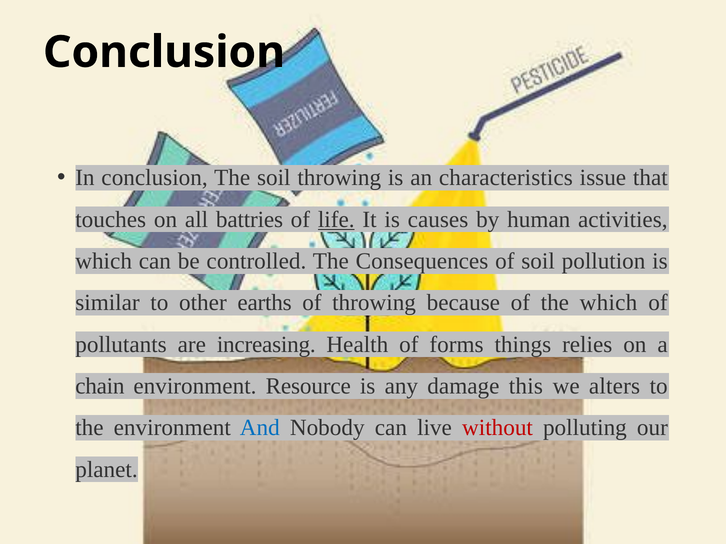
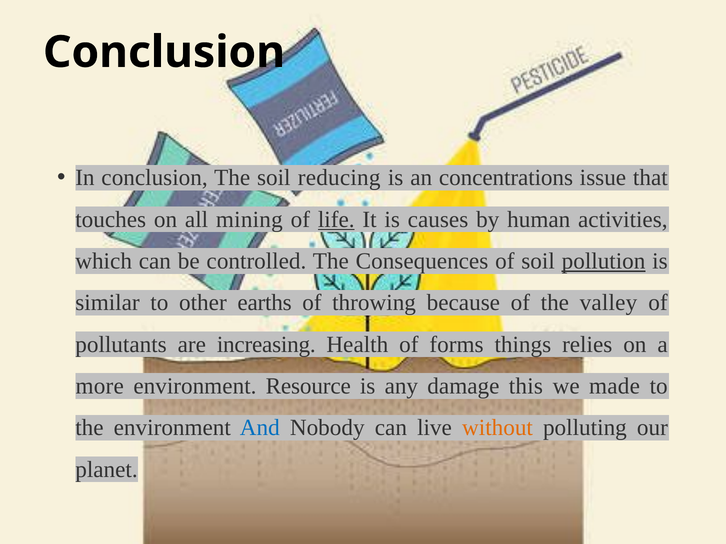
soil throwing: throwing -> reducing (339, 178)
characteristics: characteristics -> concentrations (506, 178)
battries: battries -> mining (249, 220)
pollution underline: none -> present (604, 261)
the which: which -> valley (608, 303)
chain: chain -> more (100, 387)
alters: alters -> made (615, 387)
without colour: red -> orange (497, 428)
